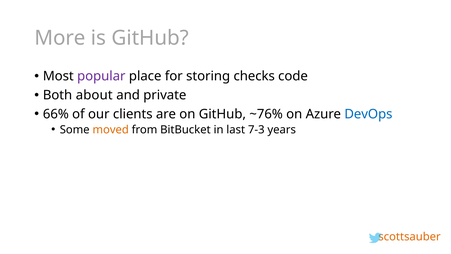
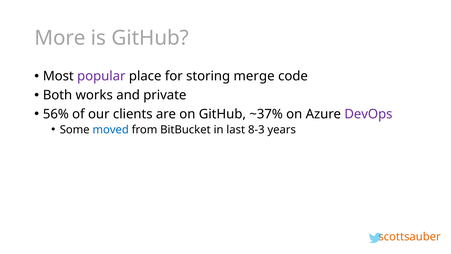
checks: checks -> merge (254, 76)
about: about -> works (94, 95)
66%: 66% -> 56% (56, 114)
~76%: ~76% -> ~37% (266, 114)
DevOps colour: blue -> purple (368, 114)
moved colour: orange -> blue (111, 130)
7-3: 7-3 -> 8-3 (256, 130)
